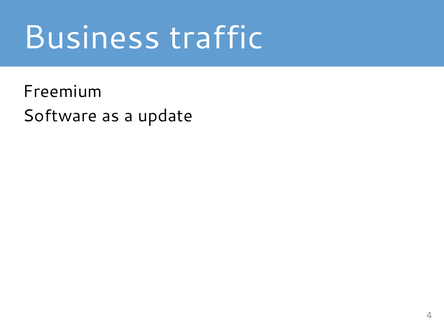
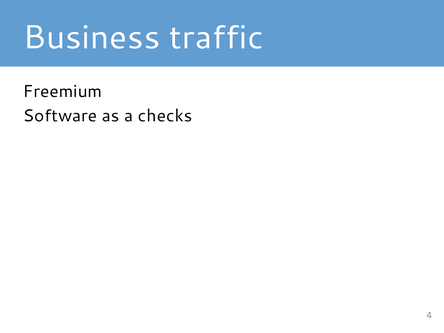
update: update -> checks (165, 116)
